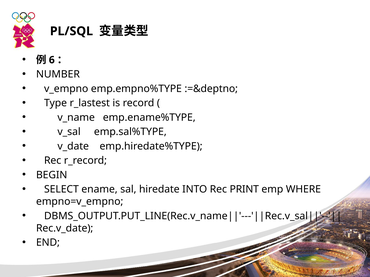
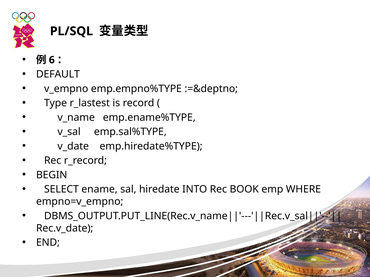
NUMBER: NUMBER -> DEFAULT (58, 74)
PRINT: PRINT -> BOOK (244, 190)
